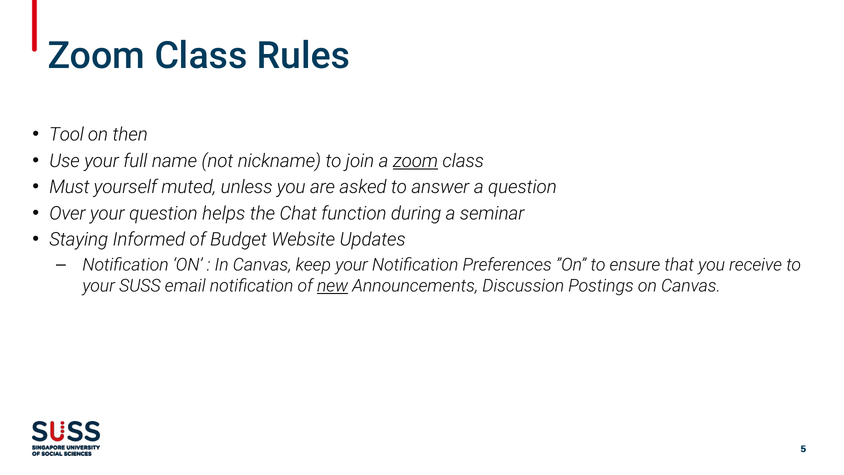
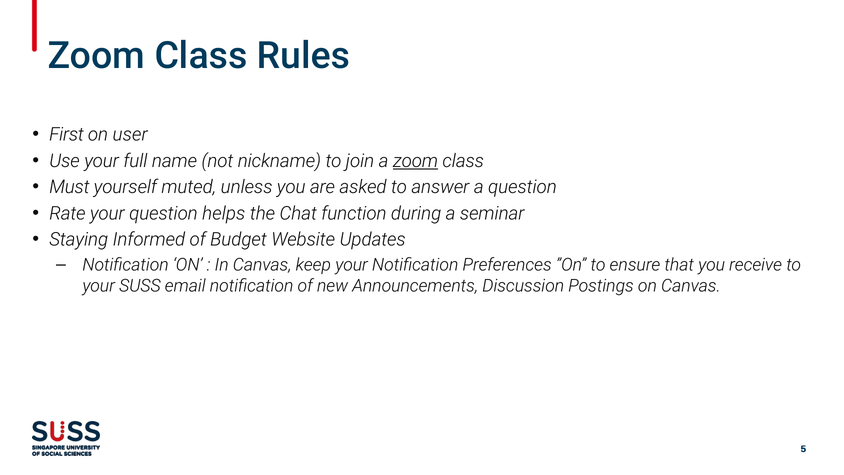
Tool: Tool -> First (66, 135)
then: then -> user (130, 135)
Over: Over -> Rate (67, 213)
new underline: present -> none (333, 286)
